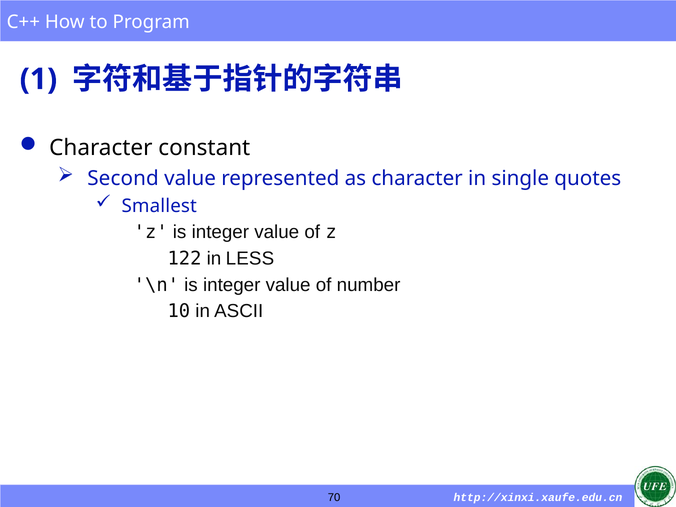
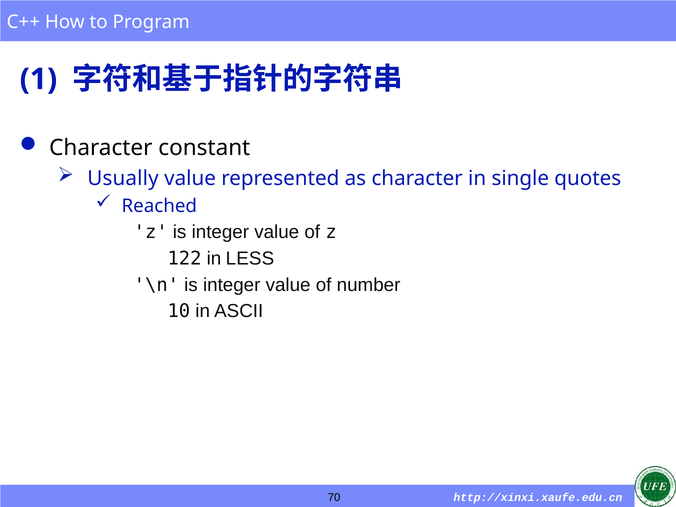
Second: Second -> Usually (123, 178)
Smallest: Smallest -> Reached (159, 206)
